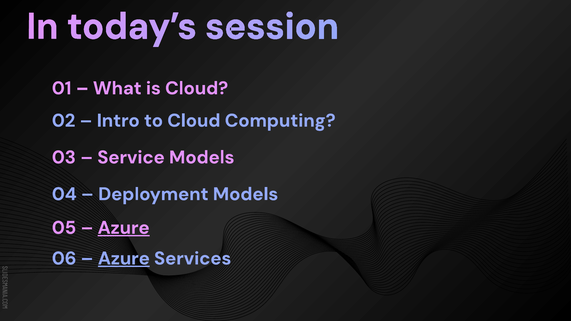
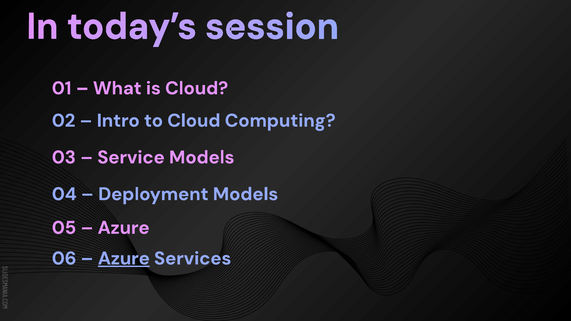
Azure underline: present -> none (124, 228)
